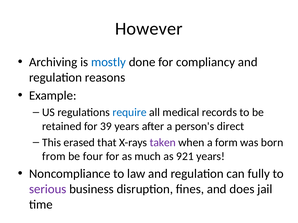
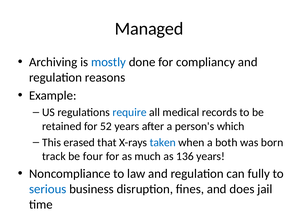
However: However -> Managed (149, 29)
39: 39 -> 52 (106, 127)
direct: direct -> which (231, 127)
taken colour: purple -> blue (163, 143)
form: form -> both (226, 143)
from: from -> track (54, 157)
921: 921 -> 136 (185, 157)
serious colour: purple -> blue (48, 189)
